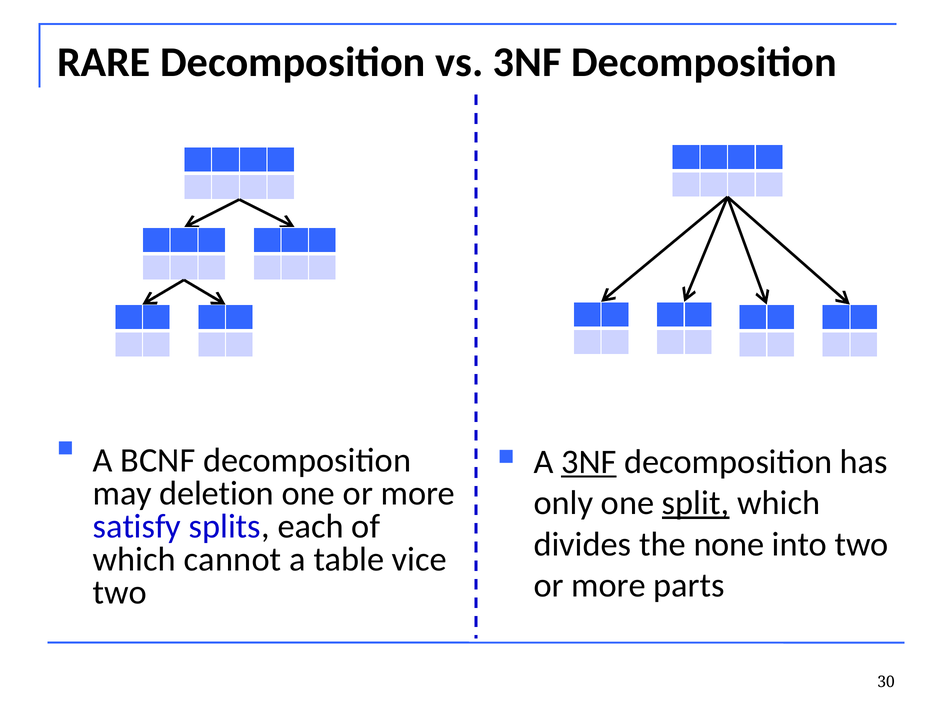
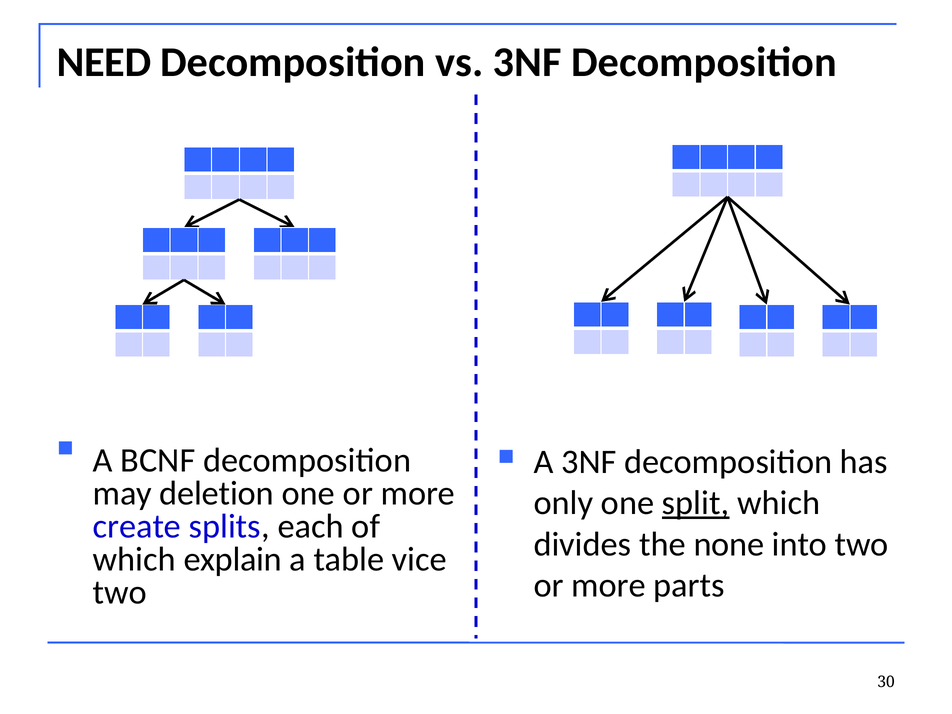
RARE: RARE -> NEED (104, 62)
3NF underline: present -> none (589, 462)
satisfy: satisfy -> create (137, 526)
cannot: cannot -> explain (233, 559)
